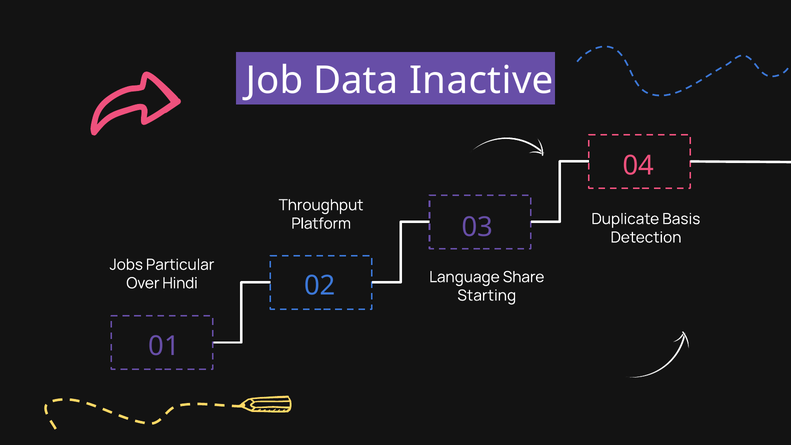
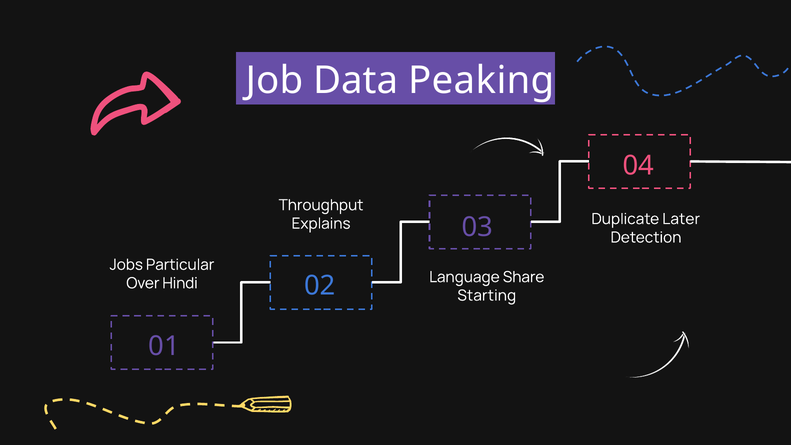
Inactive: Inactive -> Peaking (481, 80)
Basis: Basis -> Later (681, 219)
Platform: Platform -> Explains (321, 224)
